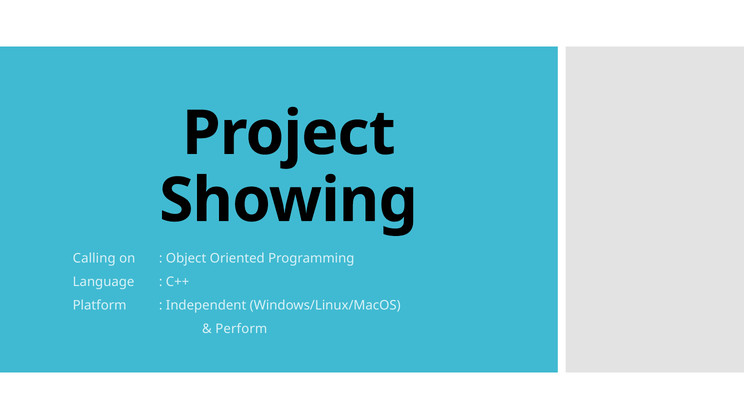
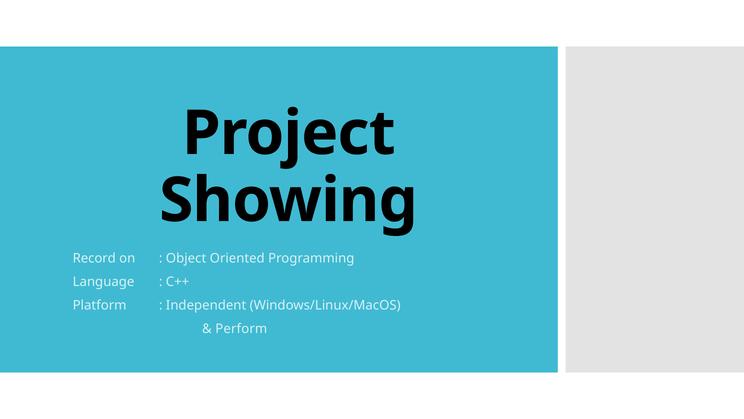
Calling: Calling -> Record (94, 258)
